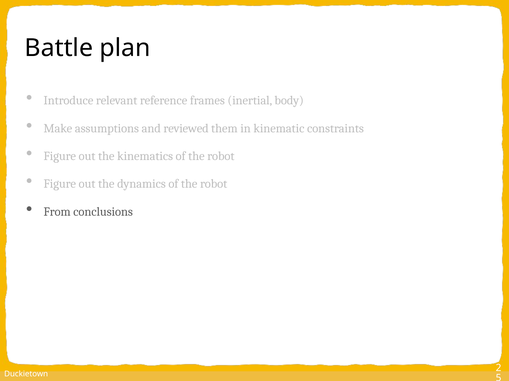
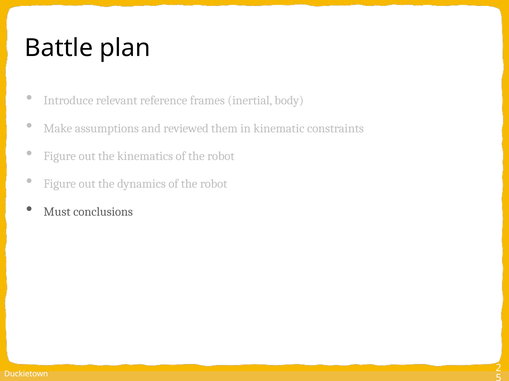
From: From -> Must (57, 212)
